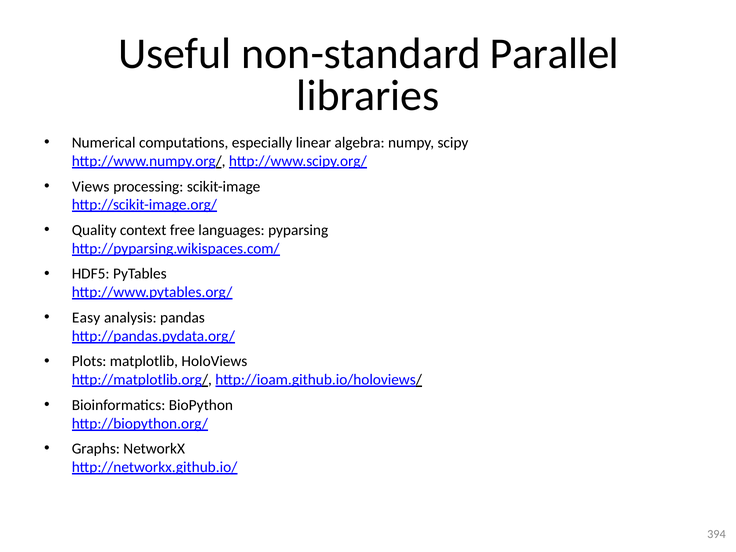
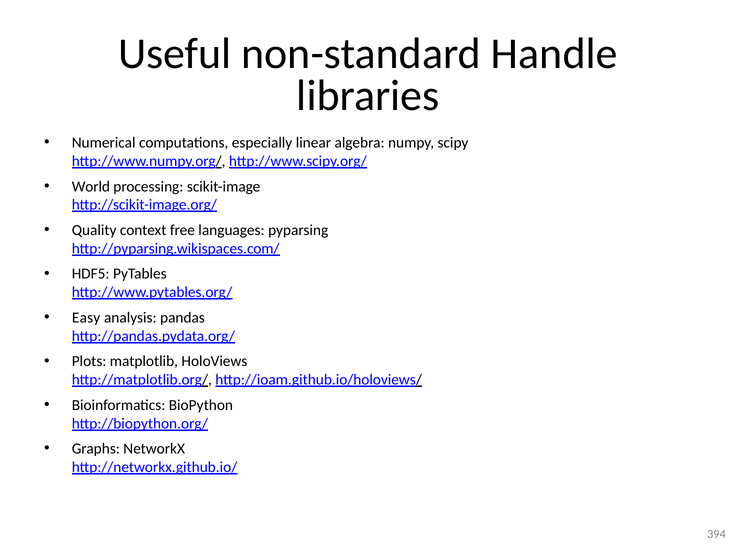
Parallel: Parallel -> Handle (554, 54)
Views: Views -> World (91, 186)
